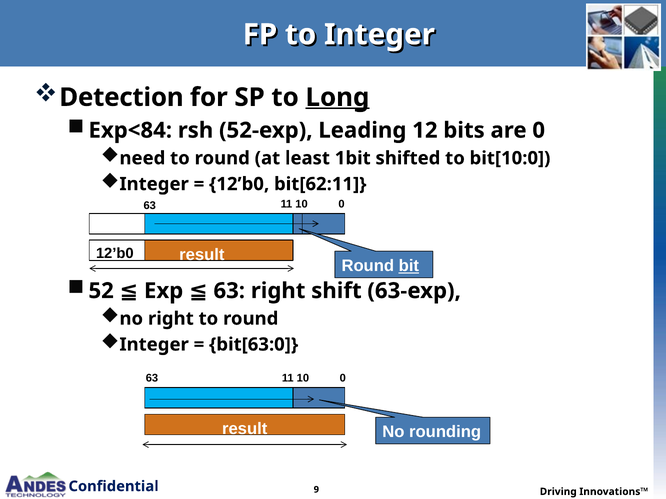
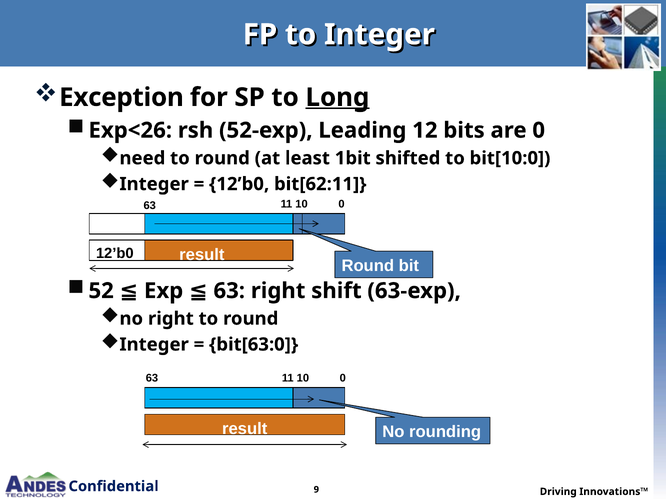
Detection: Detection -> Exception (121, 97)
Exp<84: Exp<84 -> Exp<26 (130, 130)
bit underline: present -> none (409, 266)
